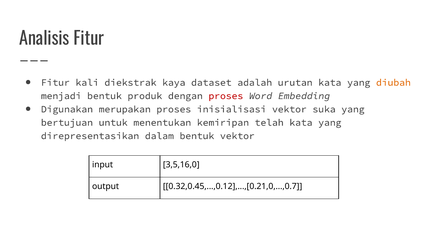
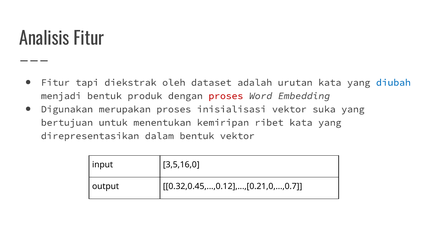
kali: kali -> tapi (87, 82)
kaya: kaya -> oleh (174, 82)
diubah colour: orange -> blue (393, 82)
telah: telah -> ribet (269, 122)
